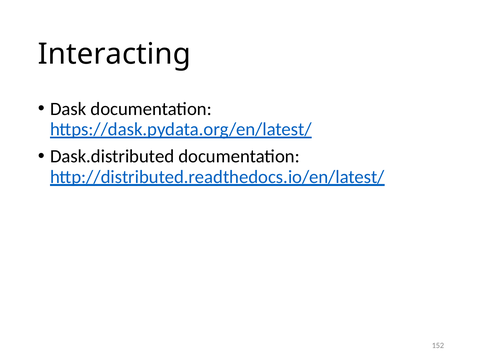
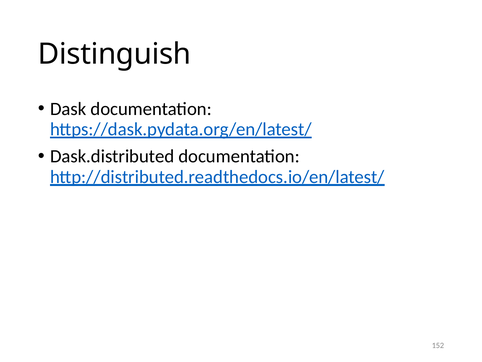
Interacting: Interacting -> Distinguish (115, 54)
